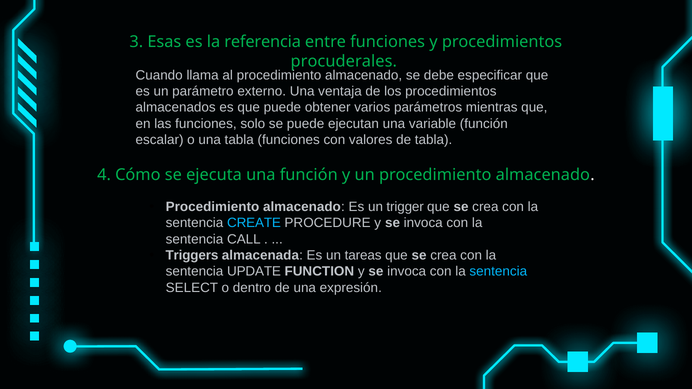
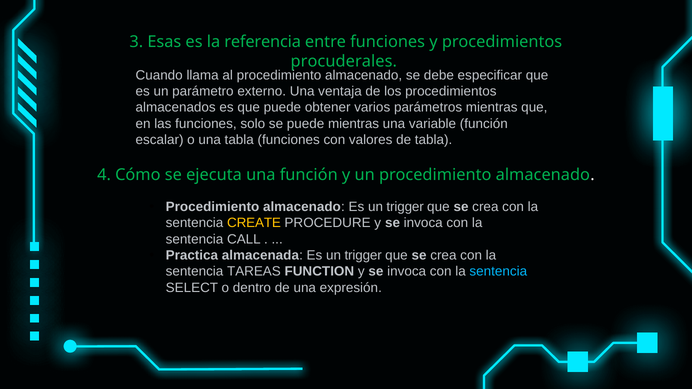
puede ejecutan: ejecutan -> mientras (354, 124)
CREATE colour: light blue -> yellow (254, 223)
Triggers: Triggers -> Practica (192, 255)
almacenada Es un tareas: tareas -> trigger (363, 255)
UPDATE: UPDATE -> TAREAS (254, 272)
